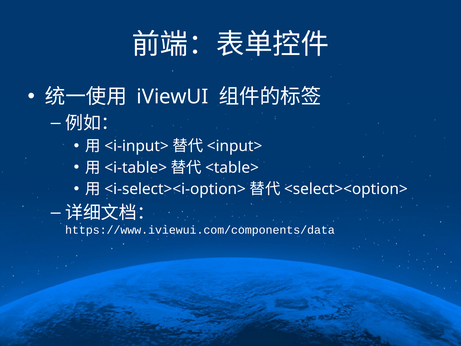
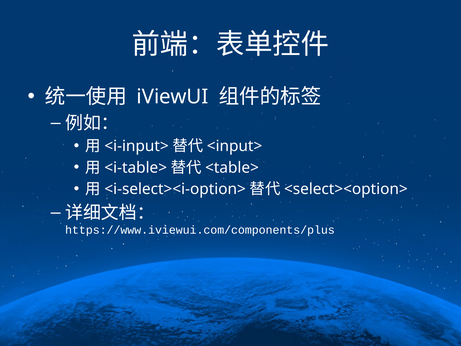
https://www.iviewui.com/components/data: https://www.iviewui.com/components/data -> https://www.iviewui.com/components/plus (200, 230)
